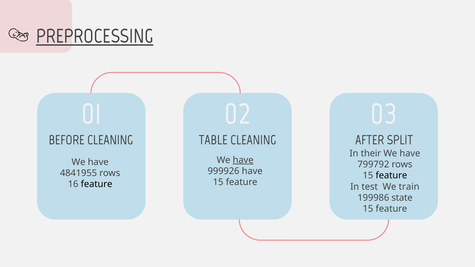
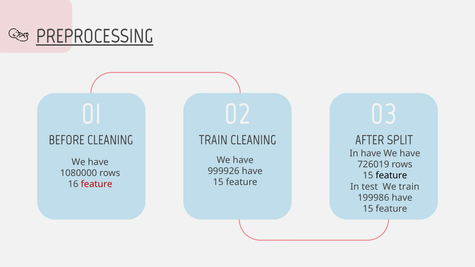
TABLE: TABLE -> TRAIN (213, 140)
In their: their -> have (371, 153)
have underline: present -> none (243, 160)
799792: 799792 -> 726019 (373, 165)
4841955: 4841955 -> 1080000 (79, 173)
feature colour: black -> red (97, 184)
199986 state: state -> have (402, 198)
